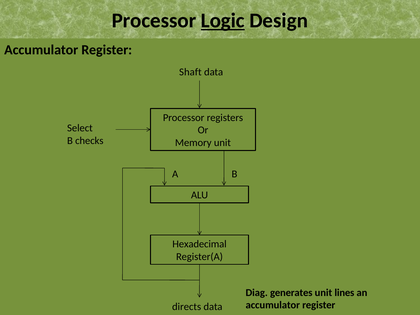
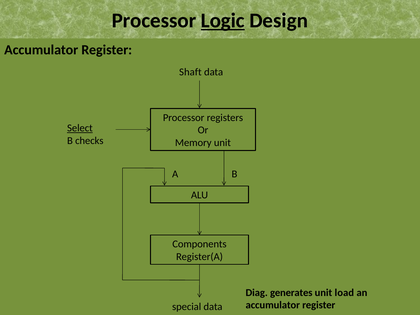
Select underline: none -> present (80, 128)
Hexadecimal: Hexadecimal -> Components (199, 244)
lines: lines -> load (344, 293)
directs: directs -> special (187, 307)
